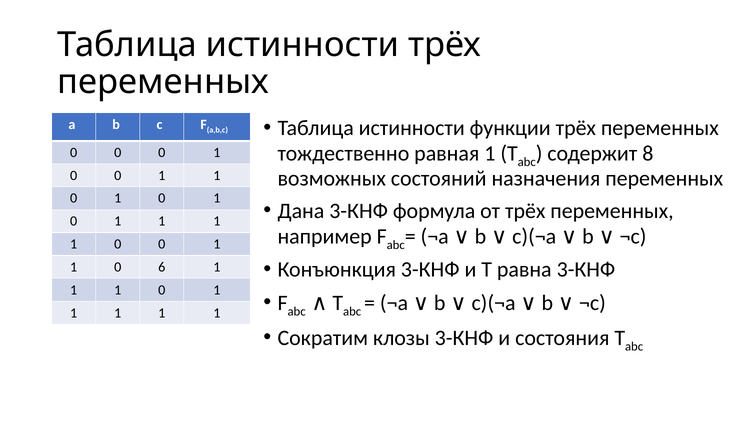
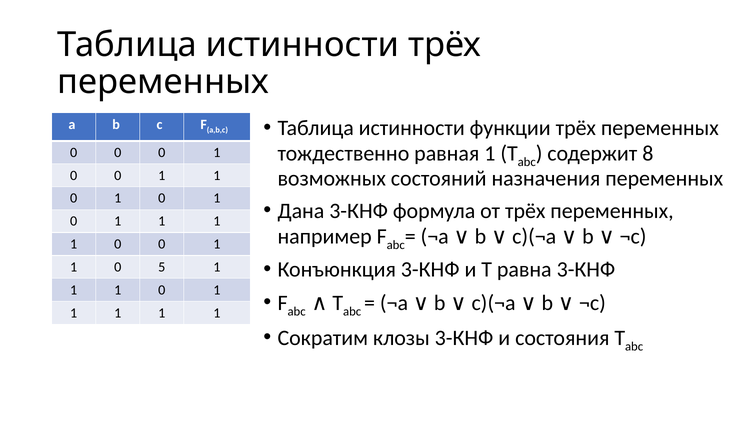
6: 6 -> 5 (162, 267)
